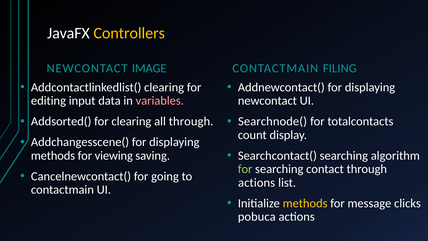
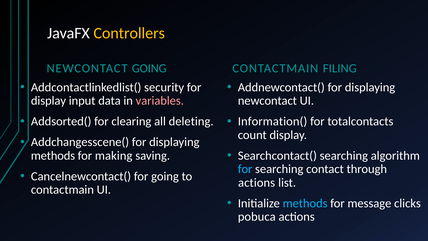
NEWCONTACT IMAGE: IMAGE -> GOING (149, 68)
Addcontactlinkedlist( clearing: clearing -> security (164, 87)
editing: editing -> display (49, 101)
all through: through -> deleting (191, 121)
Searchnode(: Searchnode( -> Information( (273, 121)
viewing: viewing -> making (114, 155)
for colour: light green -> light blue (245, 169)
methods colour: yellow -> light blue (305, 203)
